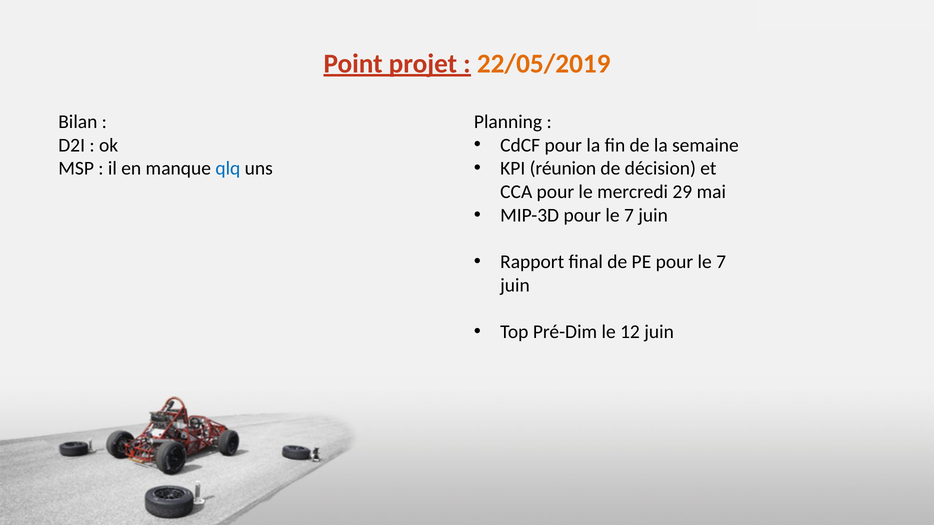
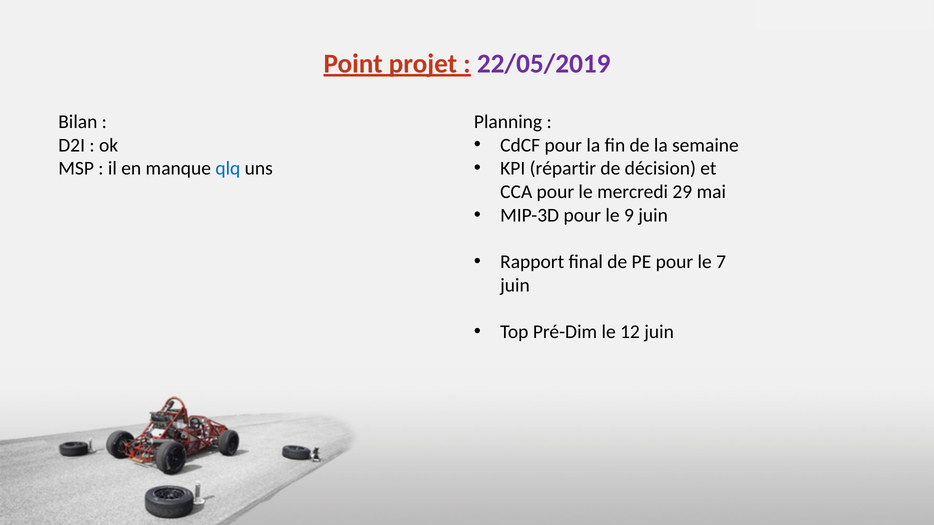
22/05/2019 colour: orange -> purple (544, 64)
réunion: réunion -> répartir (563, 169)
MIP-3D pour le 7: 7 -> 9 (629, 215)
